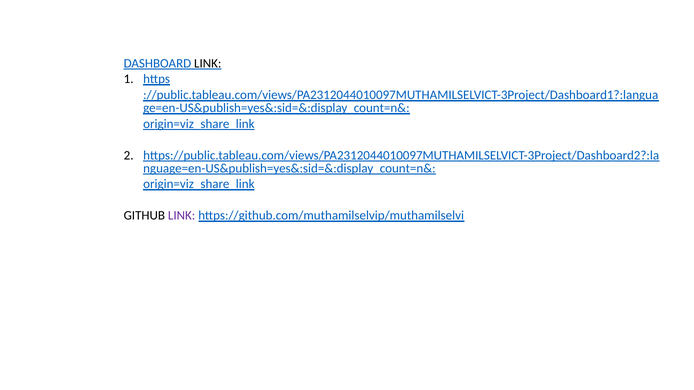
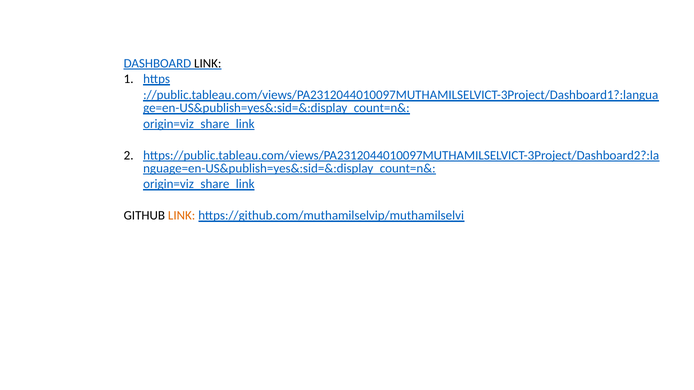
LINK colour: purple -> orange (182, 216)
